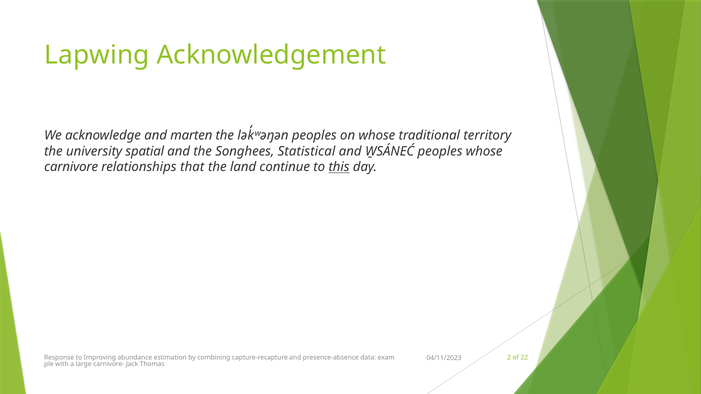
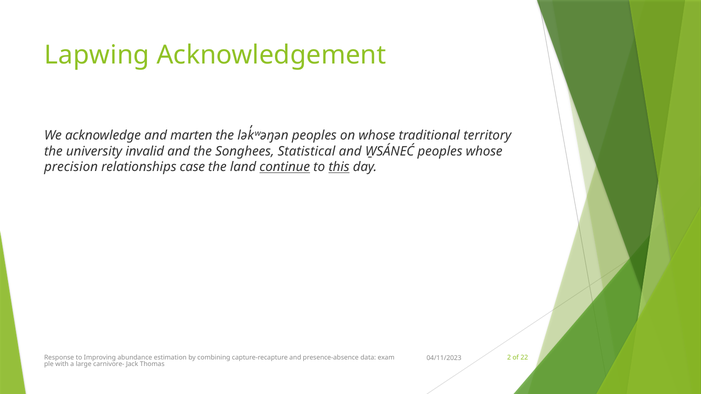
spatial: spatial -> invalid (145, 151)
carnivore: carnivore -> precision (71, 167)
that: that -> case (192, 167)
continue underline: none -> present (285, 167)
